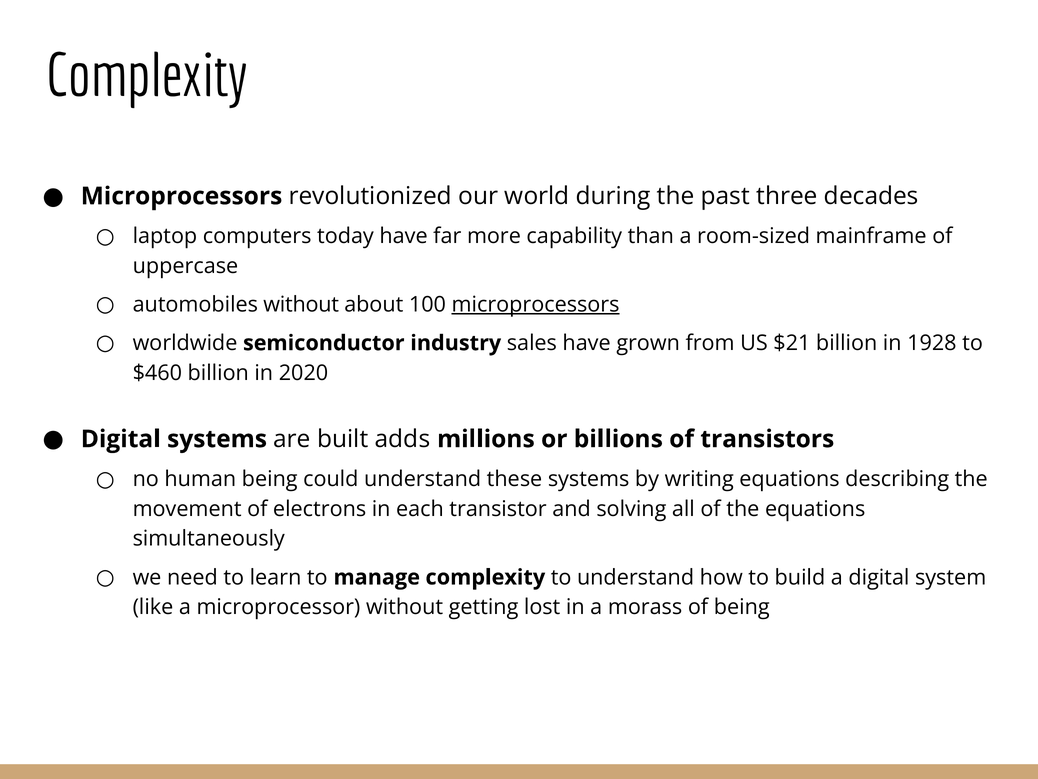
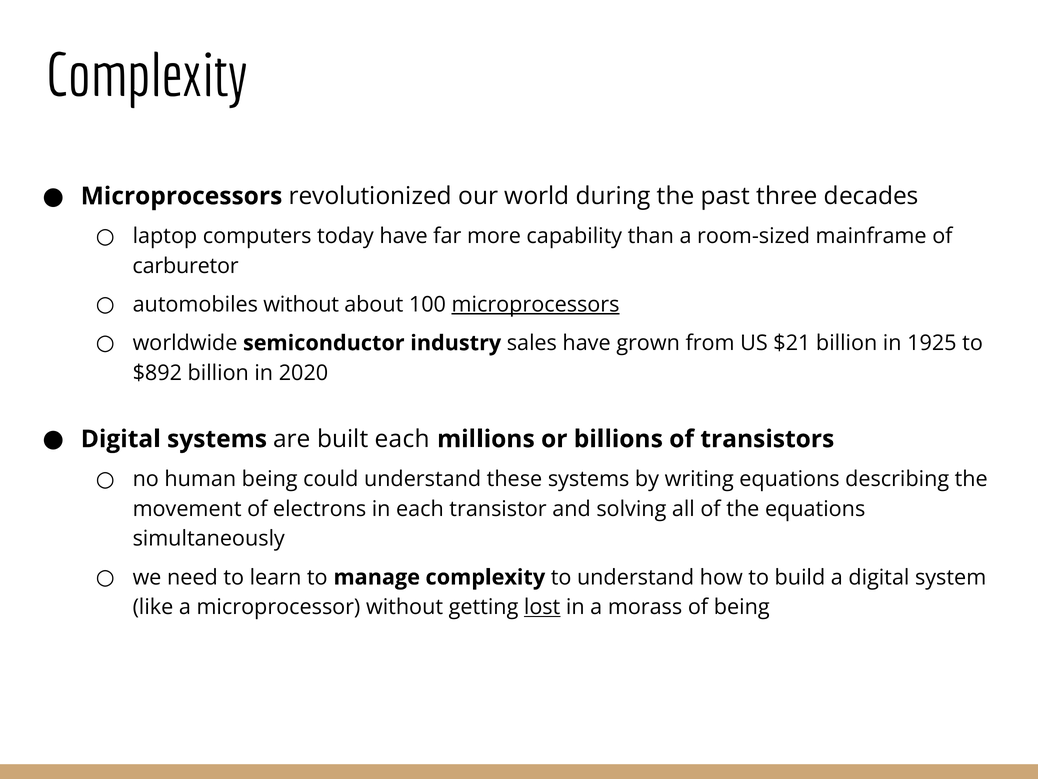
uppercase: uppercase -> carburetor (186, 266)
1928: 1928 -> 1925 (932, 343)
$460: $460 -> $892 (157, 373)
built adds: adds -> each (402, 439)
lost underline: none -> present (542, 607)
